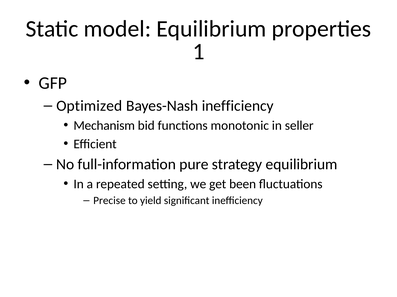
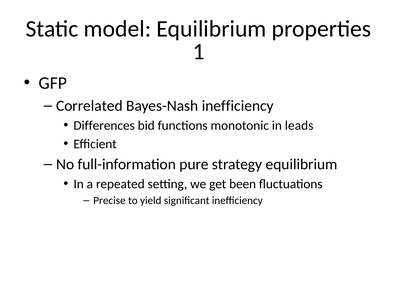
Optimized: Optimized -> Correlated (89, 106)
Mechanism: Mechanism -> Differences (104, 126)
seller: seller -> leads (299, 126)
